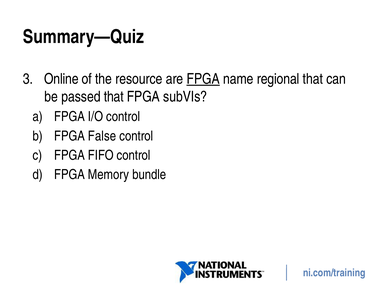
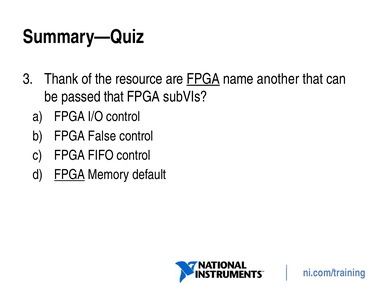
Online: Online -> Thank (61, 79)
regional: regional -> another (278, 79)
FPGA underline: none -> present (70, 174)
bundle: bundle -> default (149, 174)
